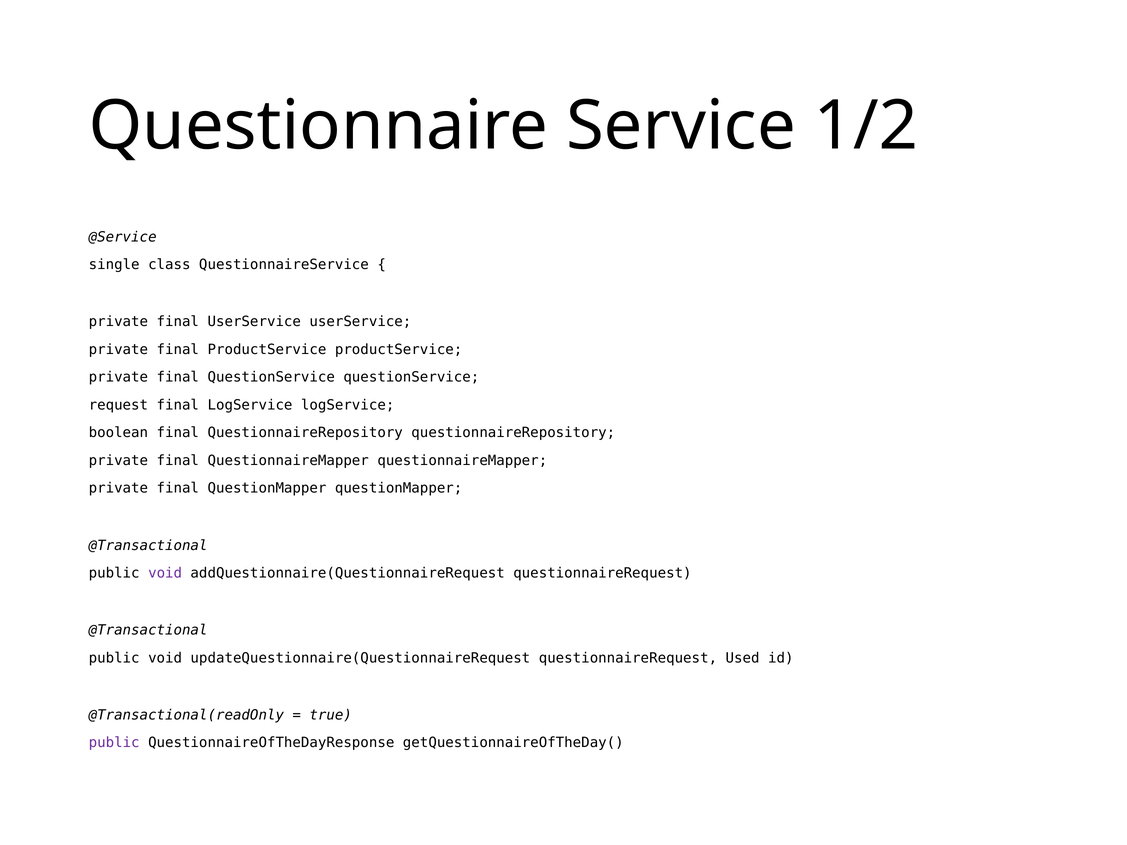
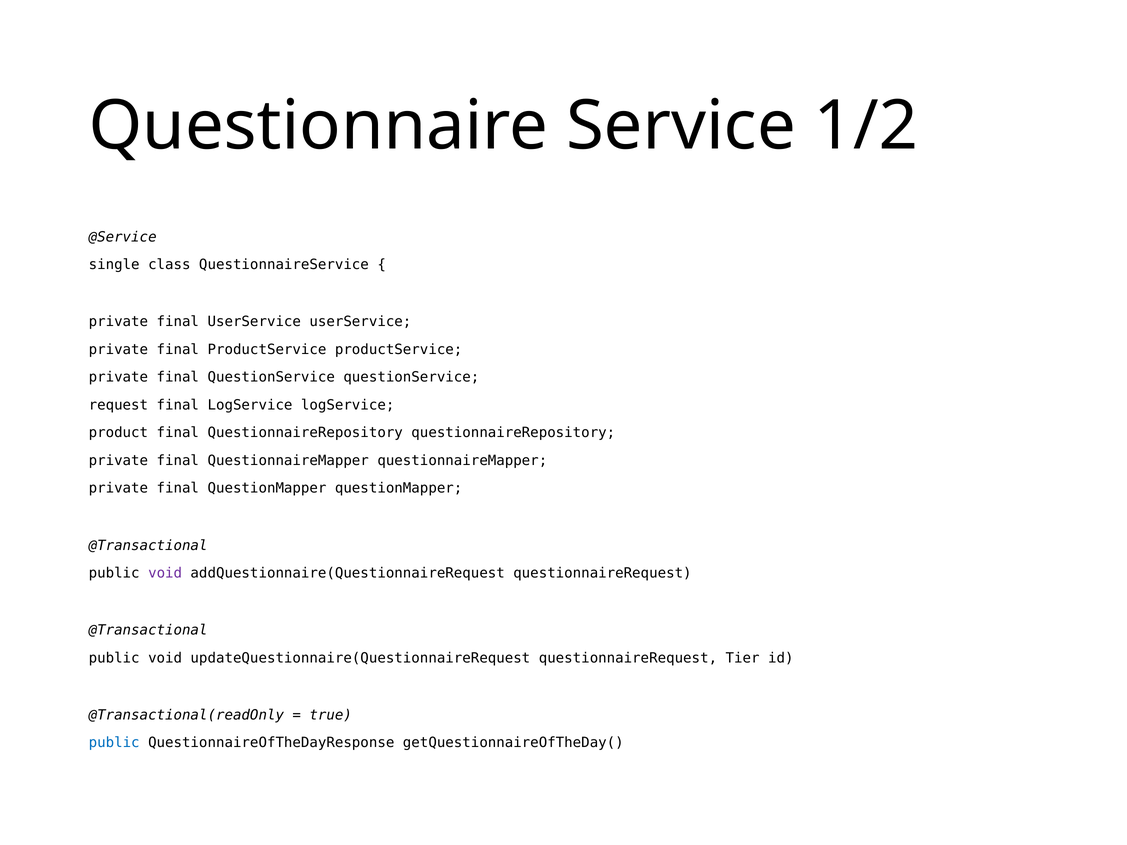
boolean: boolean -> product (118, 433)
Used: Used -> Tier (743, 658)
public colour: purple -> blue (114, 743)
